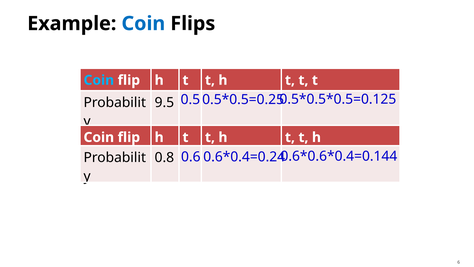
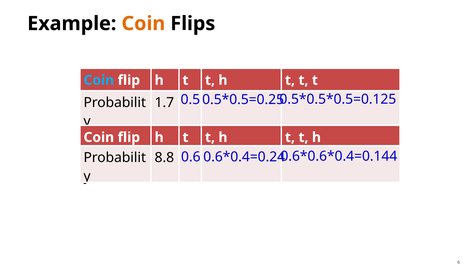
Coin colour: blue -> orange (143, 24)
9.5: 9.5 -> 1.7 (164, 102)
0.8: 0.8 -> 8.8 (164, 157)
